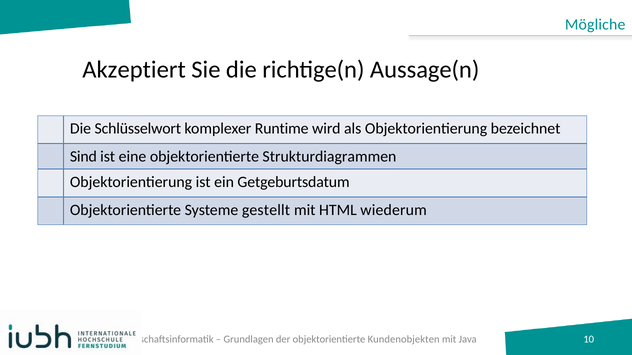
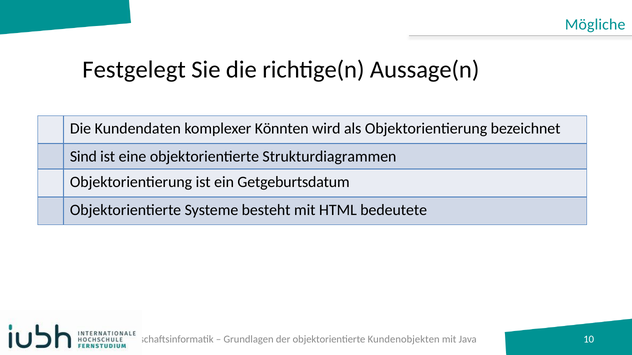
Akzeptiert: Akzeptiert -> Festgelegt (134, 70)
Schlüsselwort: Schlüsselwort -> Kundendaten (138, 129)
Runtime: Runtime -> Könnten (282, 129)
gestellt: gestellt -> besteht (266, 210)
wiederum: wiederum -> bedeutete (394, 210)
